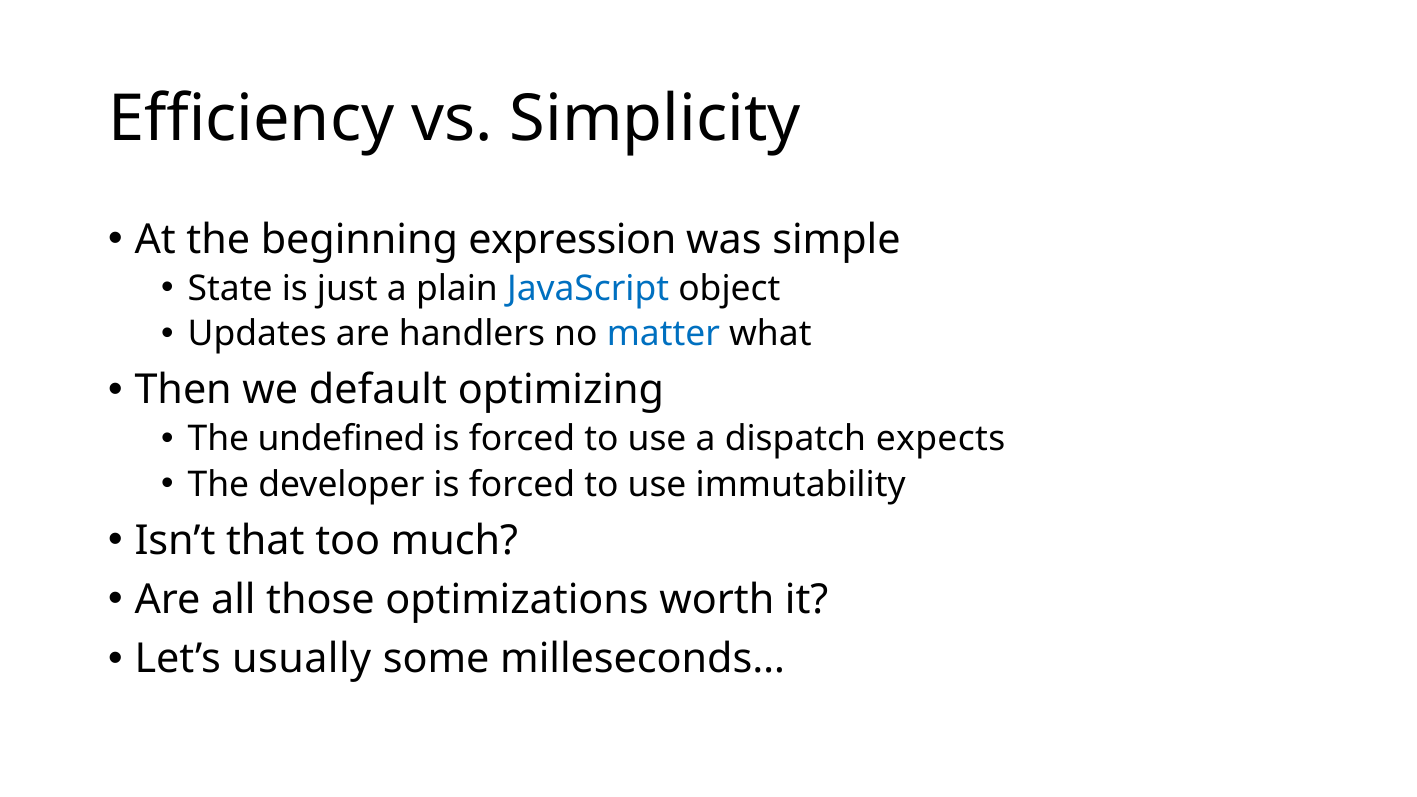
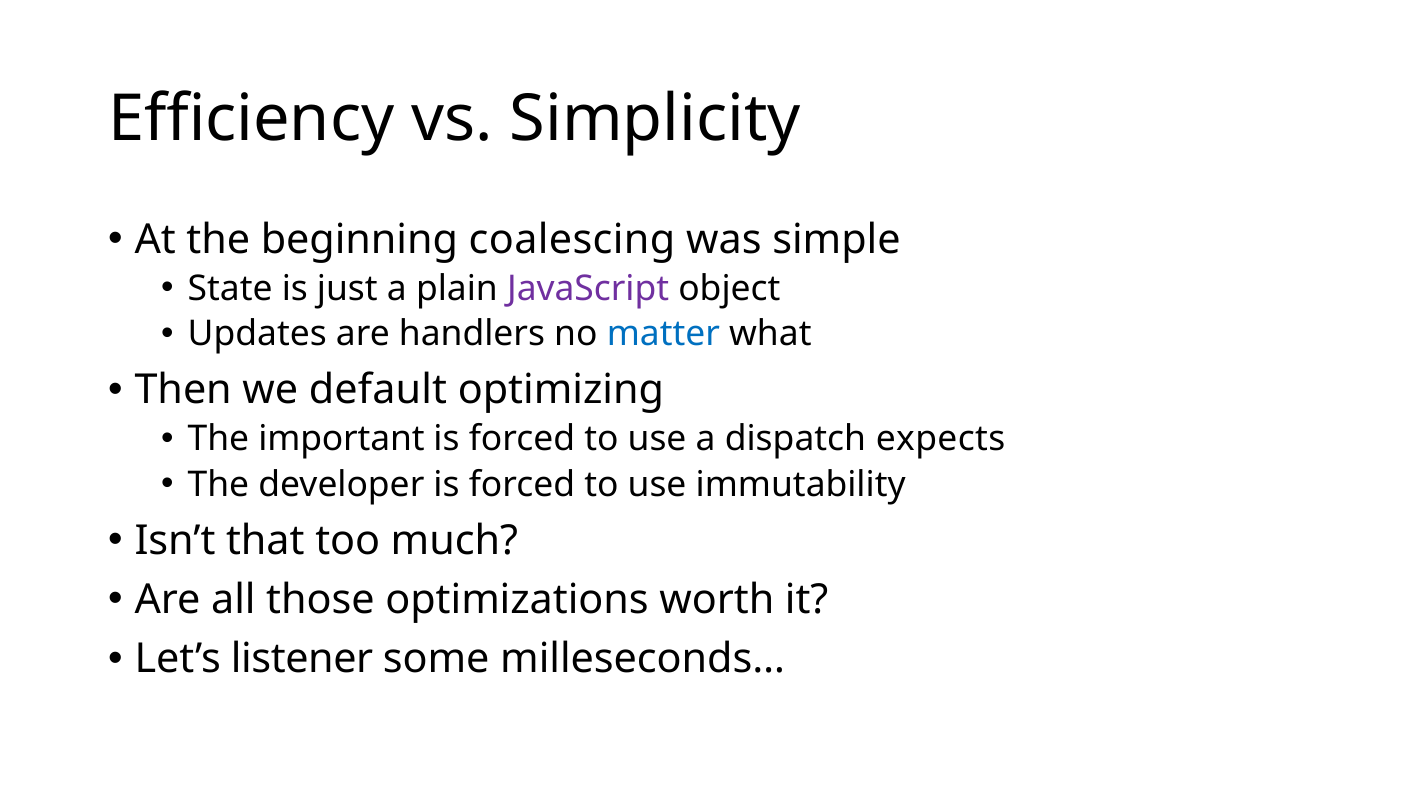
expression: expression -> coalescing (572, 239)
JavaScript colour: blue -> purple (588, 288)
undefined: undefined -> important (341, 439)
usually: usually -> listener (302, 659)
